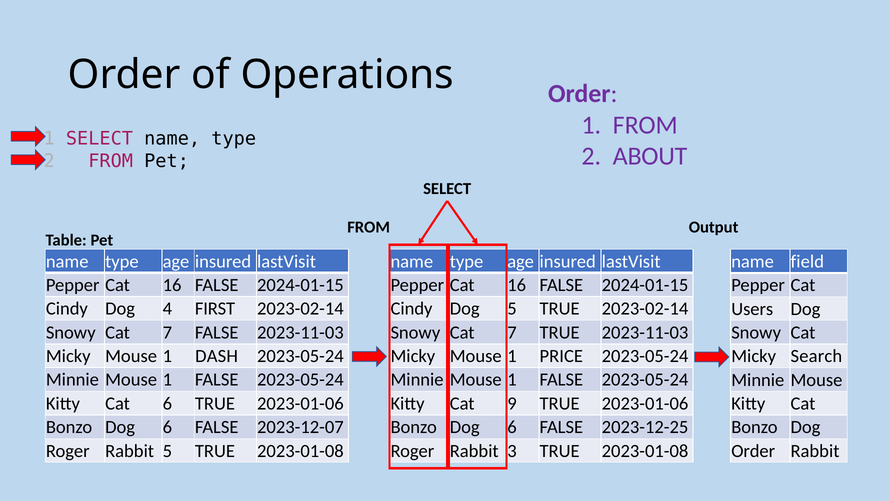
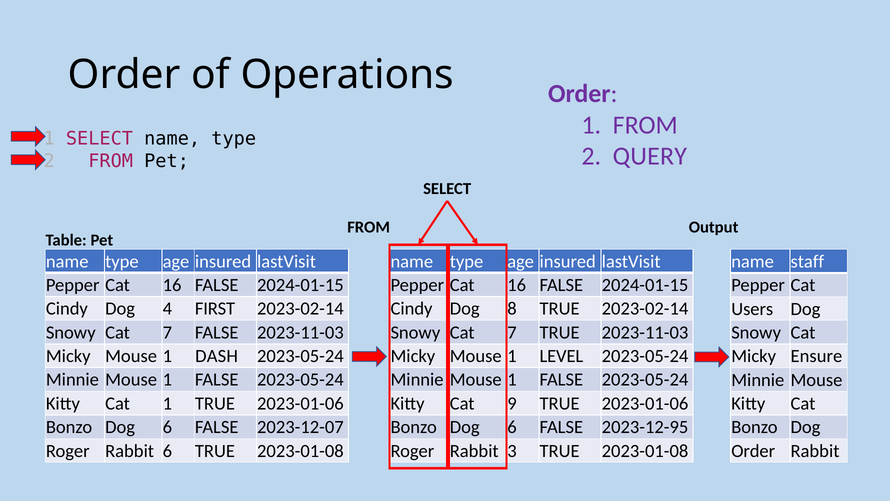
ABOUT: ABOUT -> QUERY (650, 156)
field: field -> staff (807, 261)
Dog 5: 5 -> 8 (512, 309)
PRICE: PRICE -> LEVEL (561, 356)
Search: Search -> Ensure (816, 356)
Cat 6: 6 -> 1 (167, 403)
2023-12-25: 2023-12-25 -> 2023-12-95 (645, 427)
Rabbit 5: 5 -> 6 (167, 451)
